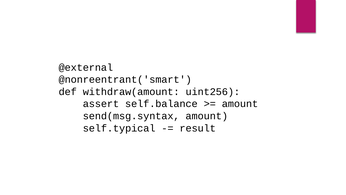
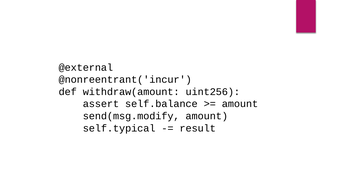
@nonreentrant('smart: @nonreentrant('smart -> @nonreentrant('incur (125, 79)
send(msg.syntax: send(msg.syntax -> send(msg.modify (131, 116)
